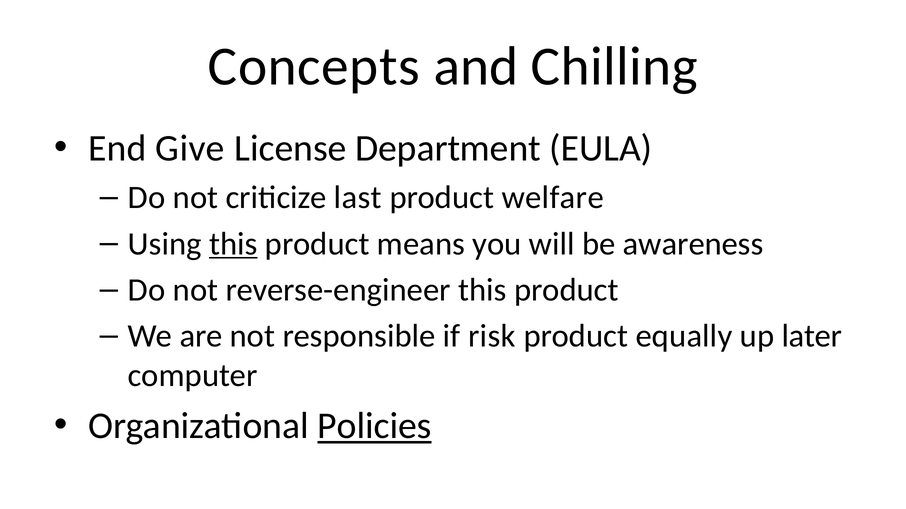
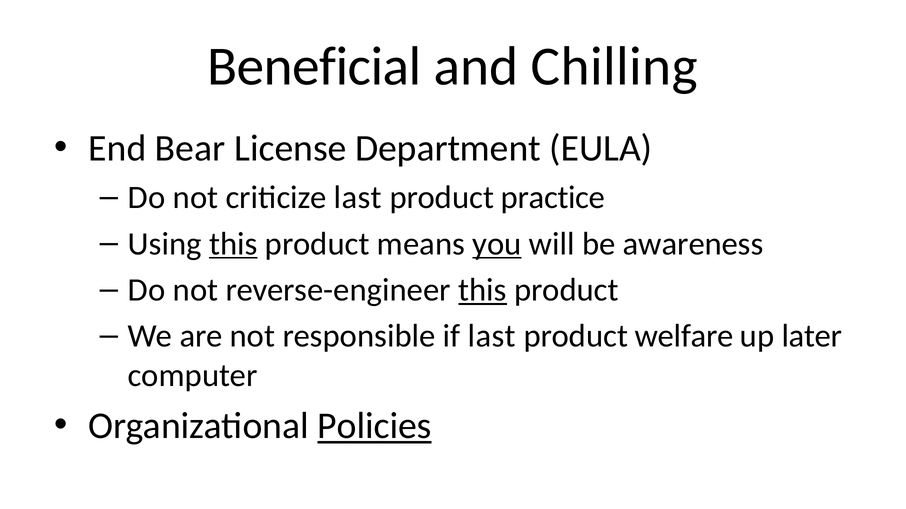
Concepts: Concepts -> Beneficial (314, 67)
Give: Give -> Bear (190, 149)
welfare: welfare -> practice (553, 198)
you underline: none -> present (497, 244)
this underline: none -> present (483, 290)
if risk: risk -> last (492, 337)
equally: equally -> welfare (684, 337)
